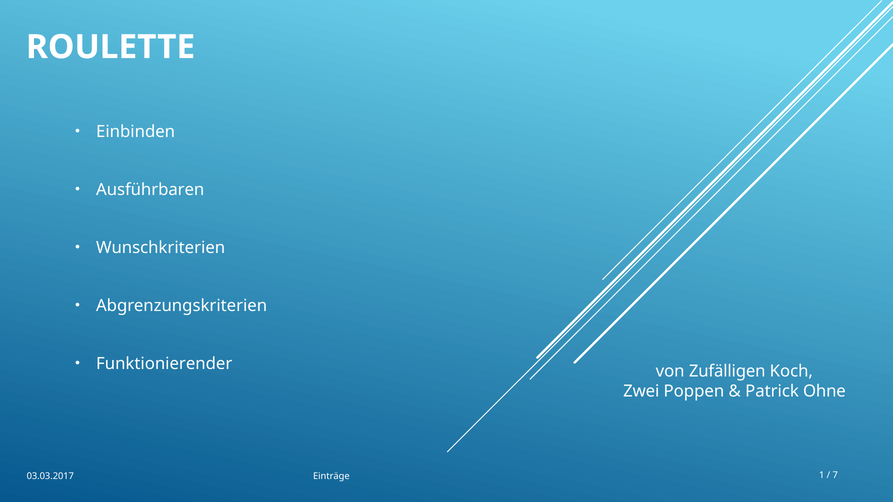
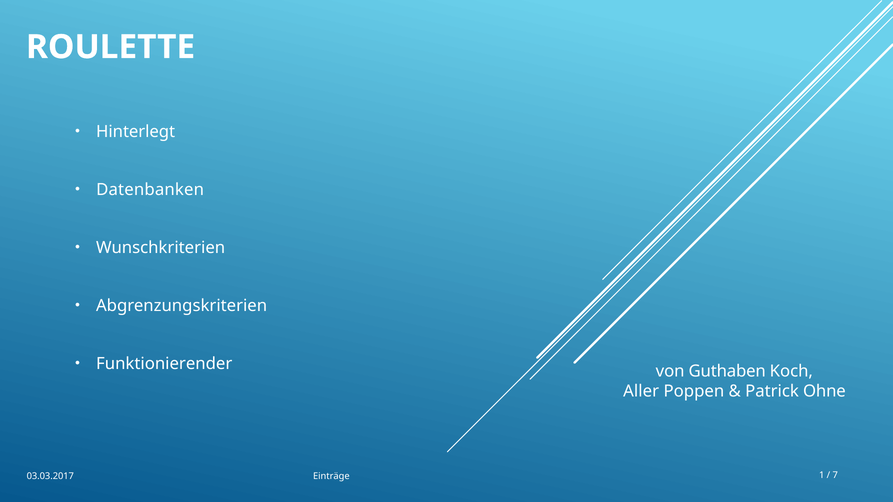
Einbinden: Einbinden -> Hinterlegt (136, 132)
Ausführbaren: Ausführbaren -> Datenbanken (150, 190)
Zufälligen: Zufälligen -> Guthaben (727, 371)
Zwei: Zwei -> Aller (641, 391)
